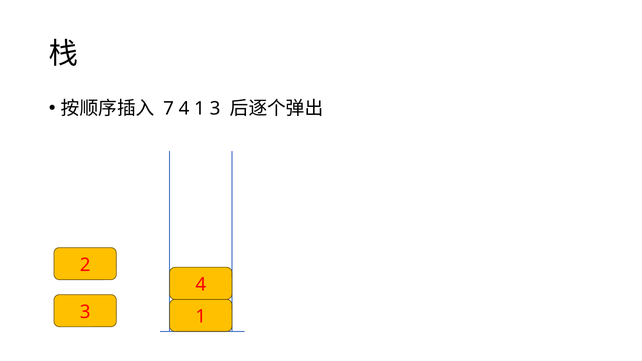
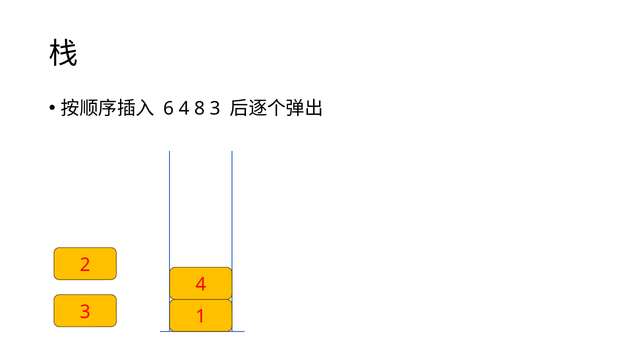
7: 7 -> 6 (168, 109)
4 1: 1 -> 8 (200, 109)
